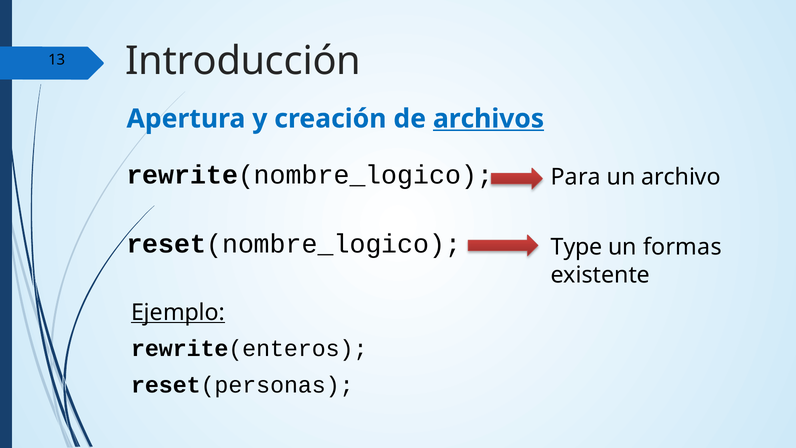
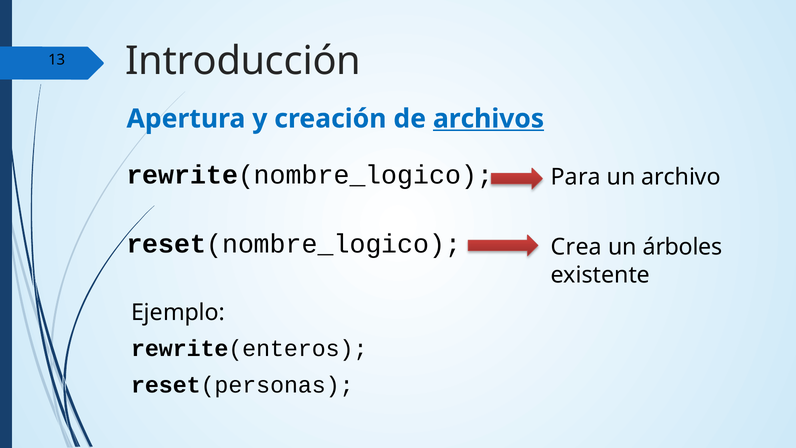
Type: Type -> Crea (576, 247)
formas: formas -> árboles (683, 247)
Ejemplo underline: present -> none (178, 312)
